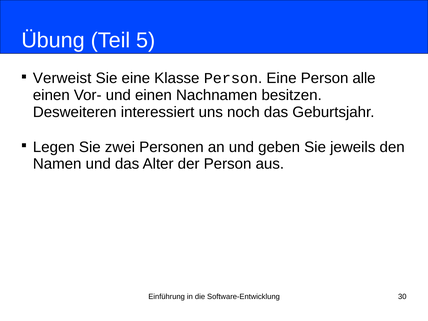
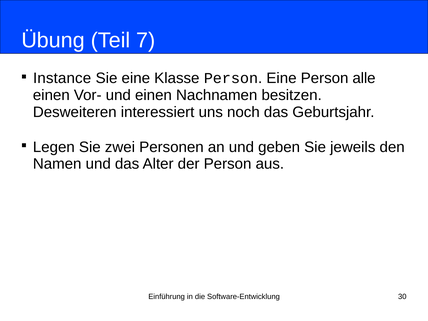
5: 5 -> 7 (146, 40)
Verweist: Verweist -> Instance (62, 78)
